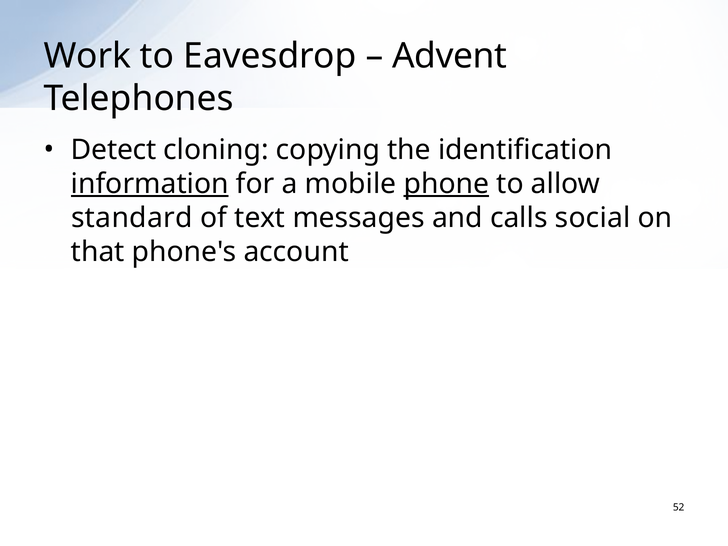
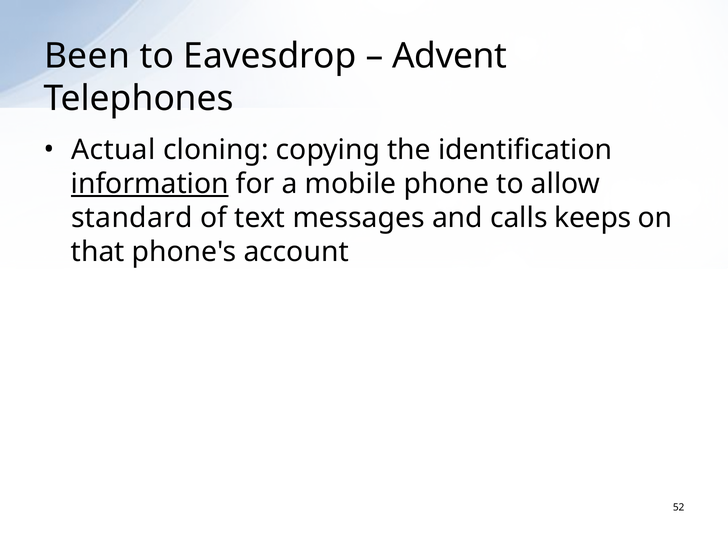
Work: Work -> Been (87, 56)
Detect: Detect -> Actual (113, 150)
phone underline: present -> none (446, 184)
social: social -> keeps (593, 218)
